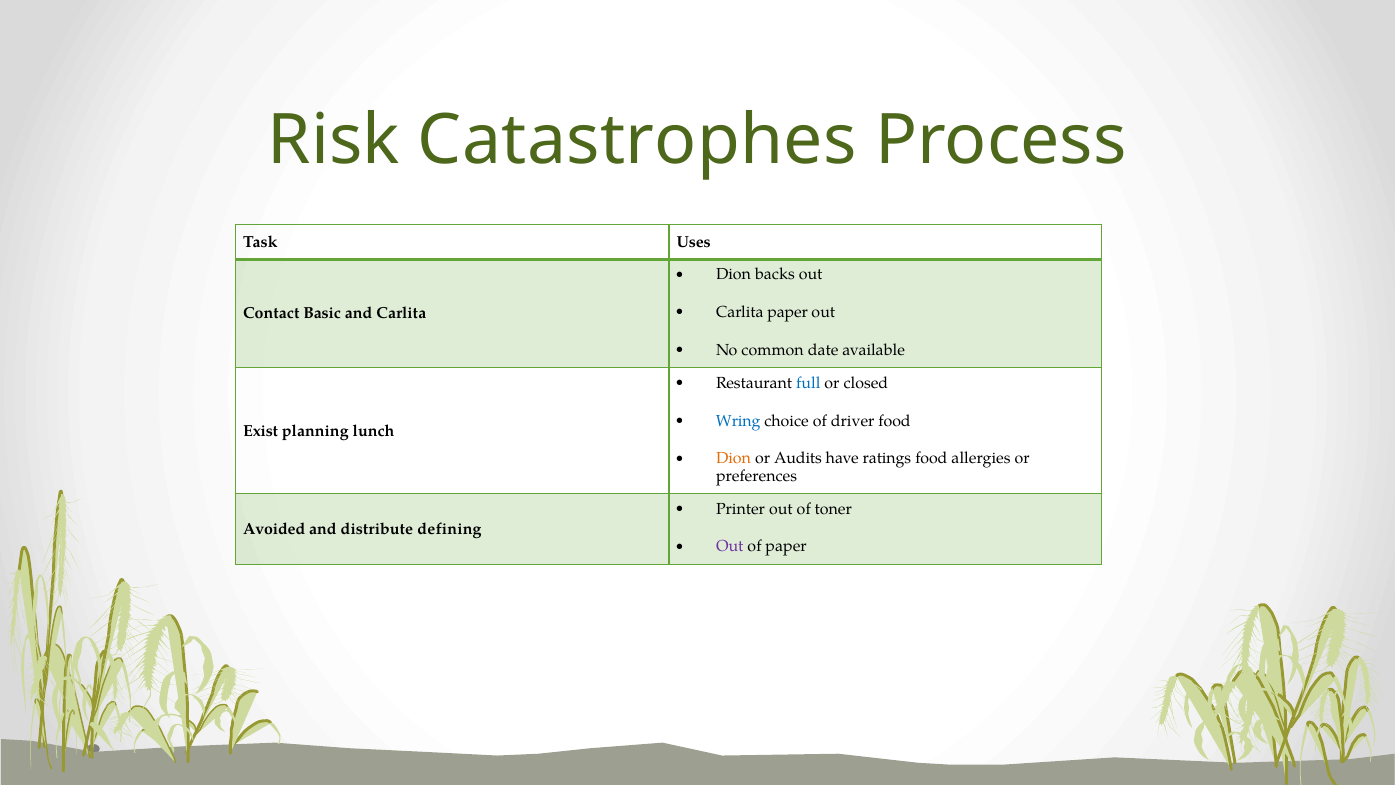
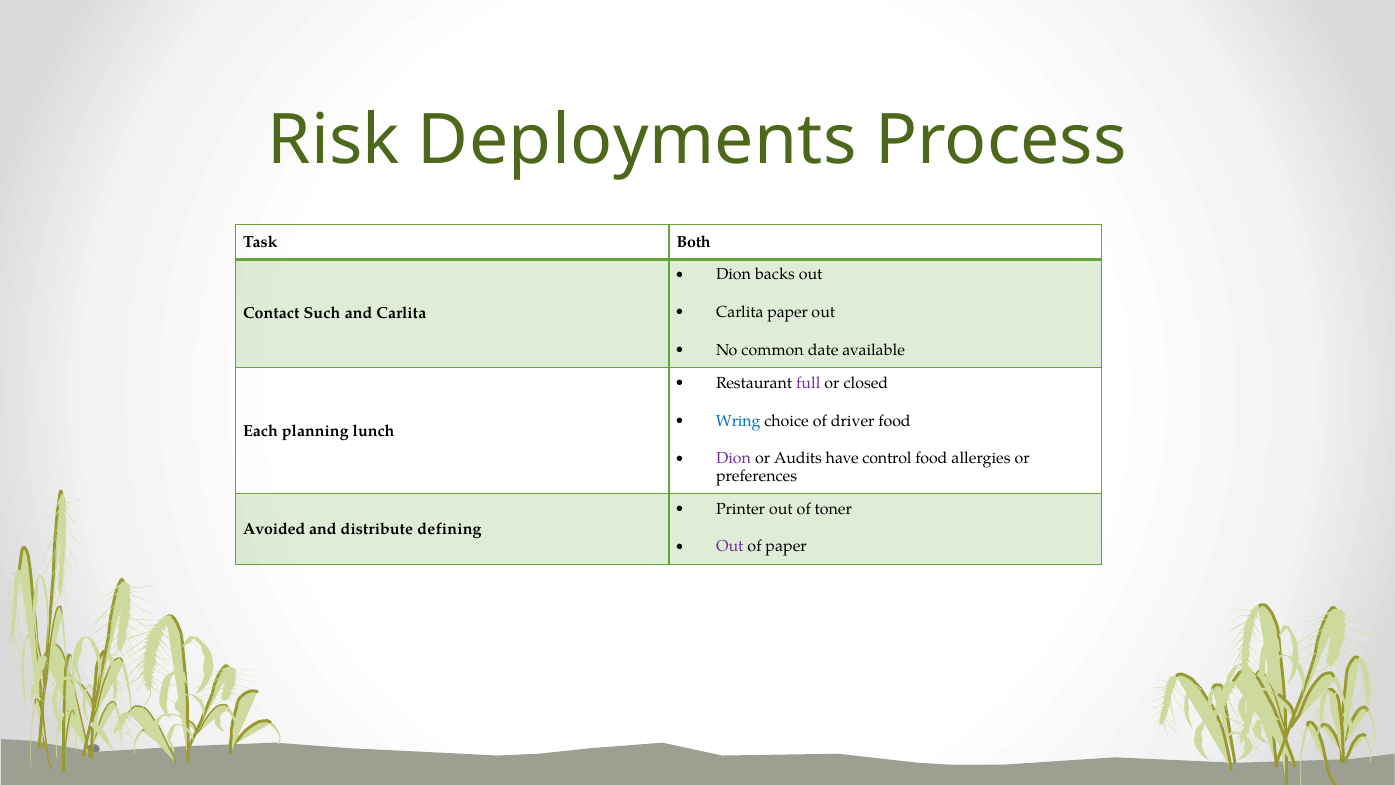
Catastrophes: Catastrophes -> Deployments (637, 141)
Uses: Uses -> Both (694, 242)
Basic: Basic -> Such (322, 314)
full colour: blue -> purple (808, 383)
Exist: Exist -> Each (261, 431)
Dion colour: orange -> purple (733, 458)
ratings: ratings -> control (887, 458)
